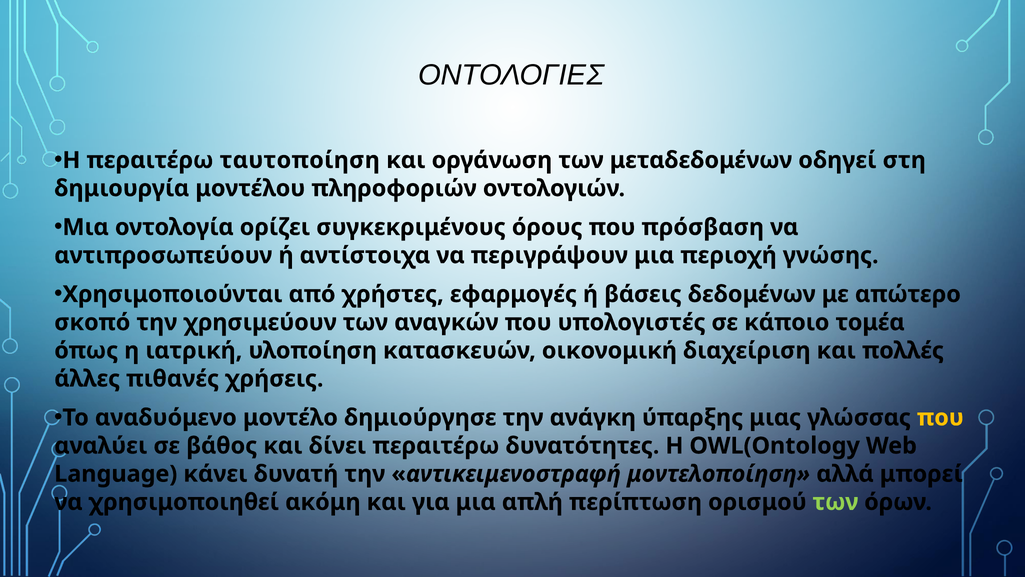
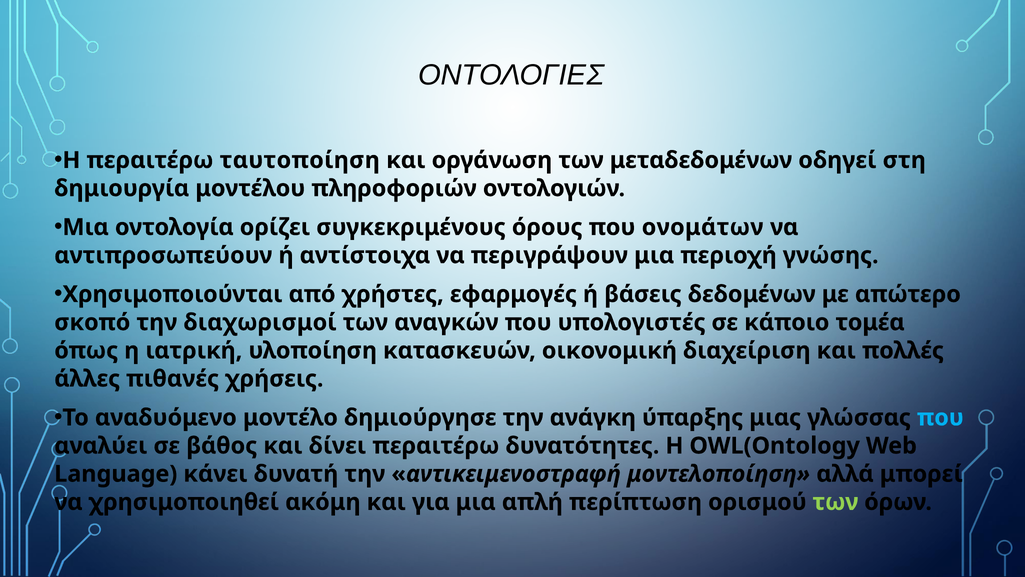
πρόσβαση: πρόσβαση -> ονομάτων (703, 227)
χρησιμεύουν: χρησιμεύουν -> διαχωρισμοί (260, 322)
που colour: yellow -> light blue (940, 417)
